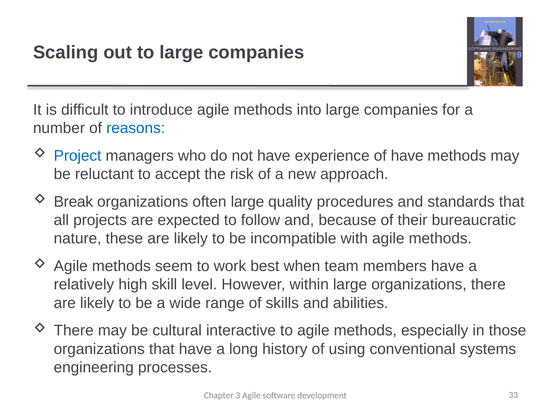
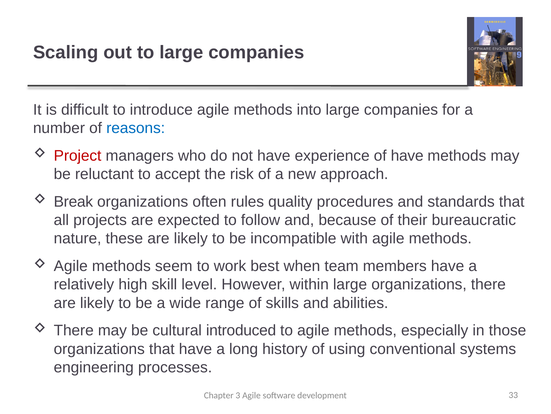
Project colour: blue -> red (78, 155)
often large: large -> rules (247, 201)
interactive: interactive -> introduced (241, 330)
